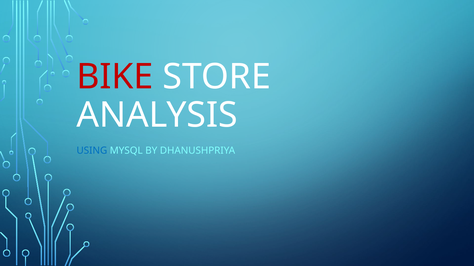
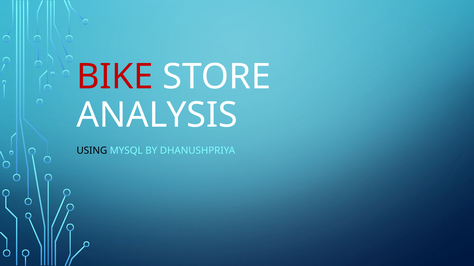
USING colour: blue -> black (92, 151)
